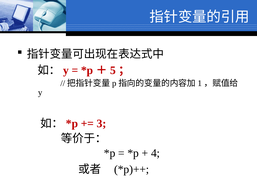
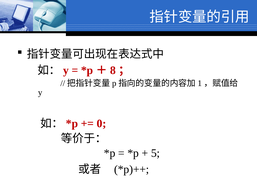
5: 5 -> 8 (113, 70)
3: 3 -> 0 (102, 123)
4: 4 -> 5 (155, 153)
